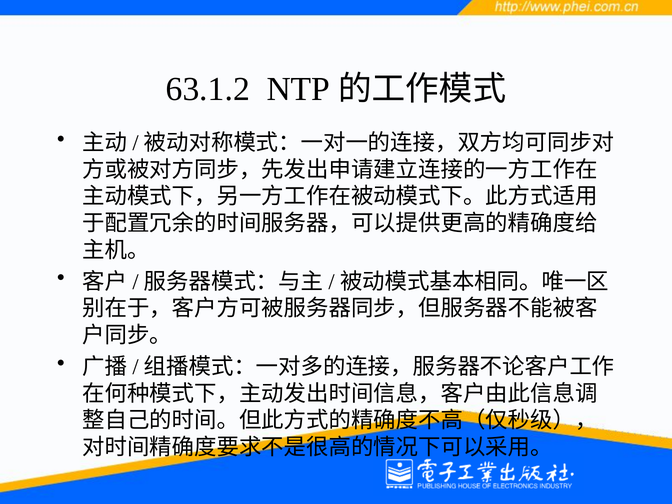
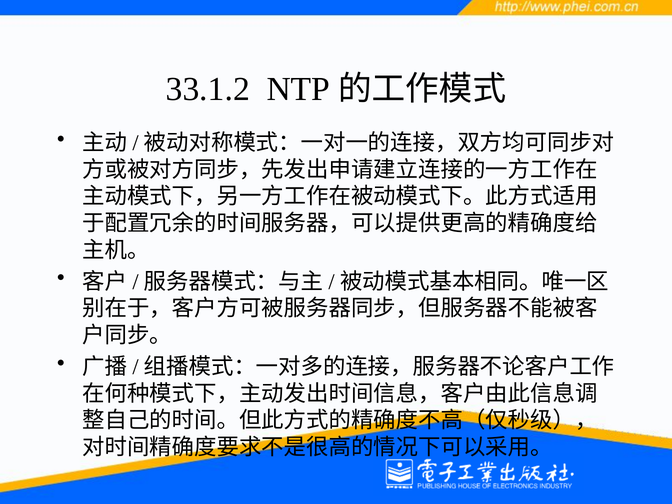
63.1.2: 63.1.2 -> 33.1.2 (208, 89)
